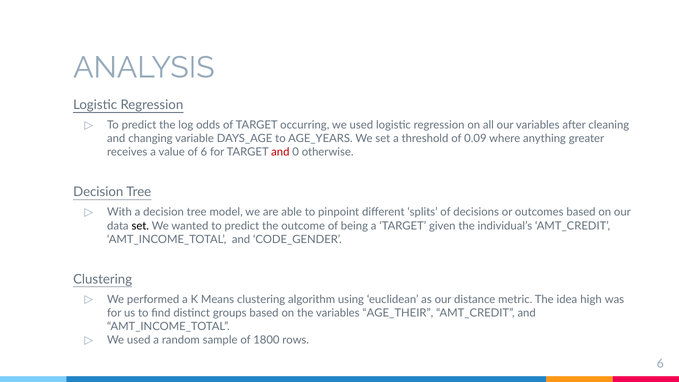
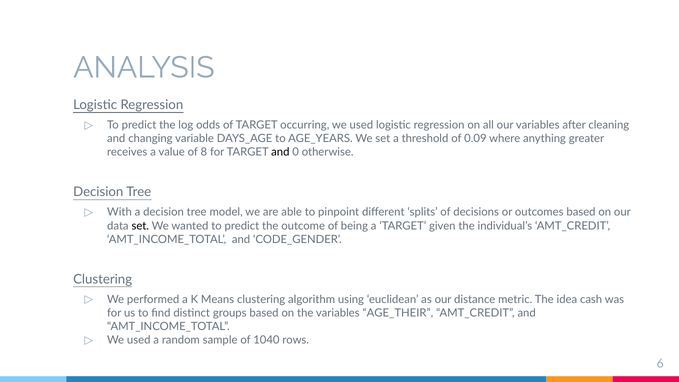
of 6: 6 -> 8 (204, 152)
and colour: red -> black (280, 152)
high: high -> cash (591, 299)
1800: 1800 -> 1040 (266, 340)
